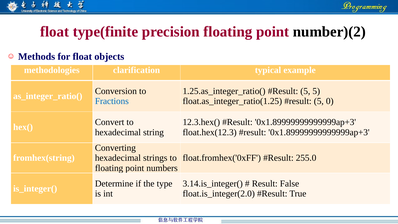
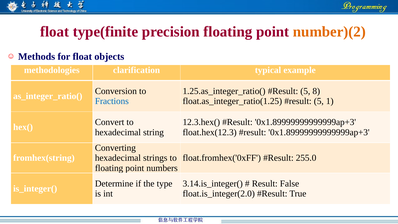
number)(2 colour: black -> orange (329, 32)
5 5: 5 -> 8 (316, 91)
0: 0 -> 1 (330, 101)
